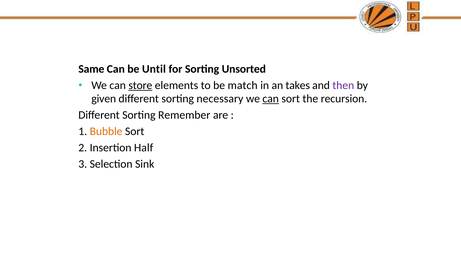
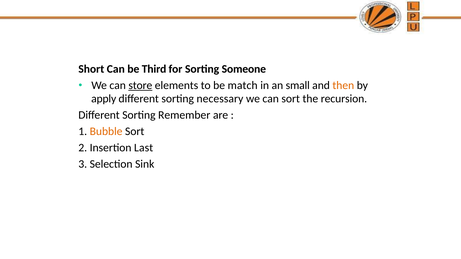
Same: Same -> Short (91, 69)
Until: Until -> Third (154, 69)
Unsorted: Unsorted -> Someone (244, 69)
takes: takes -> small (298, 85)
then colour: purple -> orange (343, 85)
given: given -> apply (104, 99)
can underline: present -> none (271, 99)
Half: Half -> Last (144, 148)
